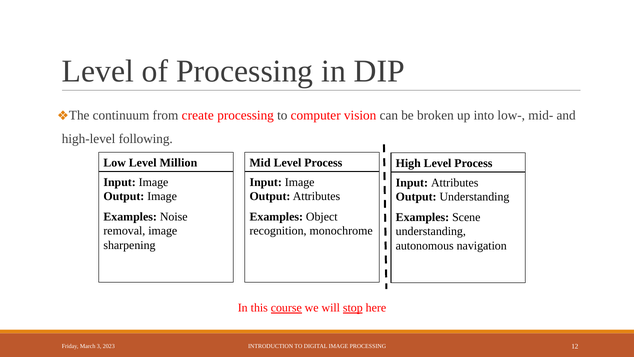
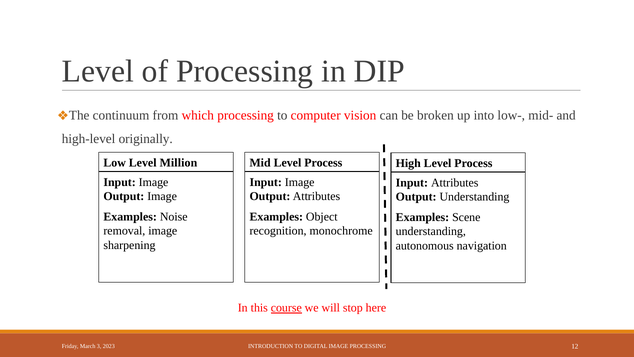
create: create -> which (198, 115)
following: following -> originally (146, 139)
stop underline: present -> none (353, 308)
